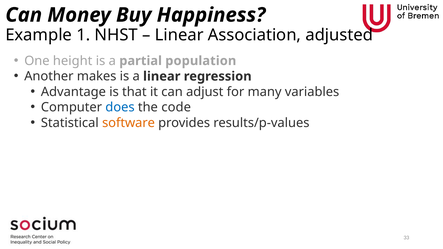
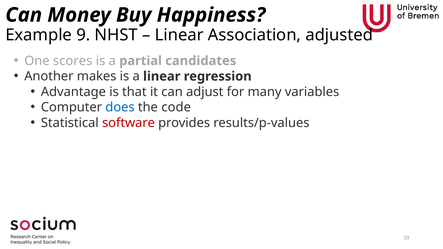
1: 1 -> 9 (83, 35)
height: height -> scores (73, 61)
population: population -> candidates (201, 61)
software colour: orange -> red (129, 123)
